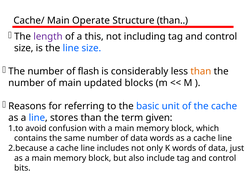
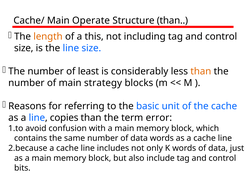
length colour: purple -> orange (48, 37)
flash: flash -> least (88, 71)
updated: updated -> strategy (103, 83)
stores: stores -> copies (64, 118)
given: given -> error (159, 118)
